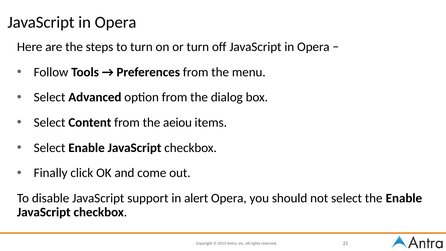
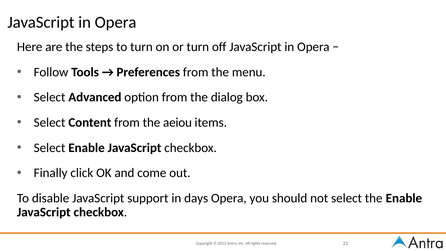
alert: alert -> days (196, 198)
